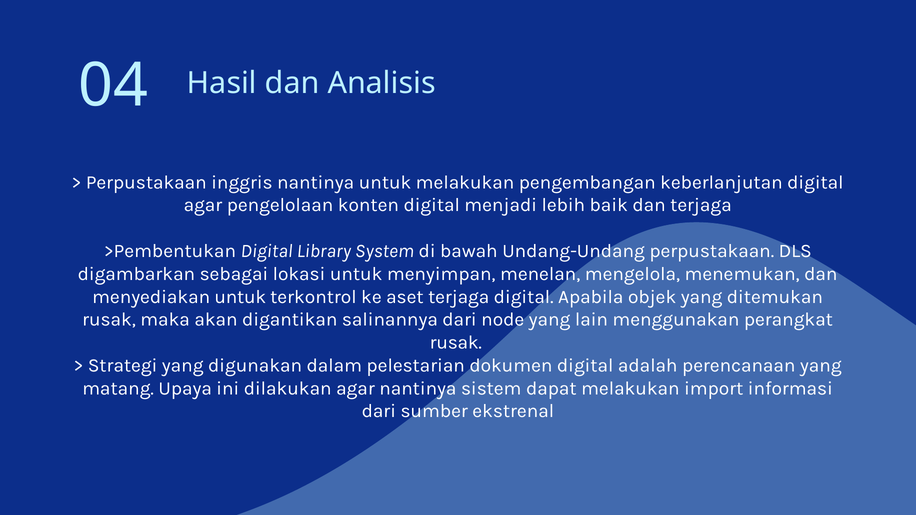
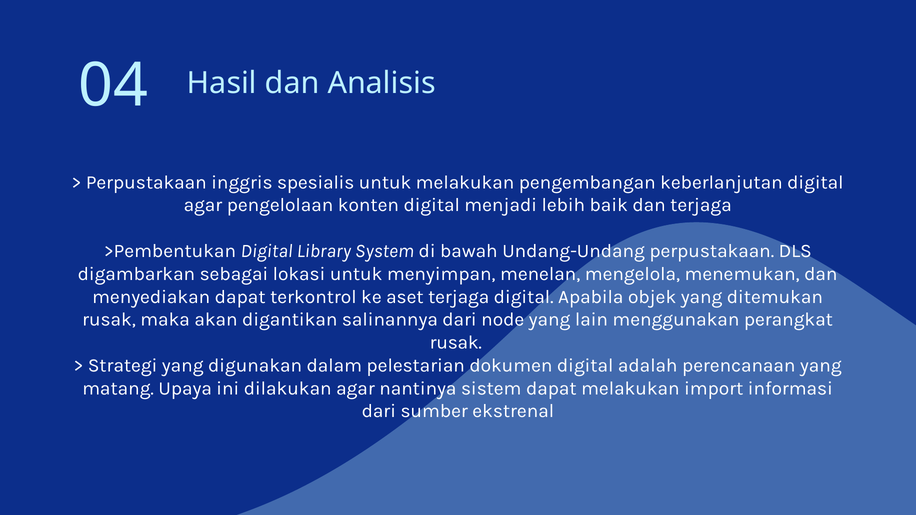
inggris nantinya: nantinya -> spesialis (316, 182)
menyediakan untuk: untuk -> dapat (240, 297)
